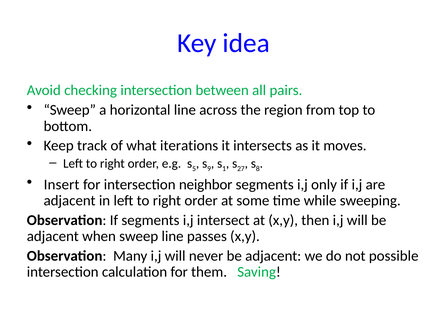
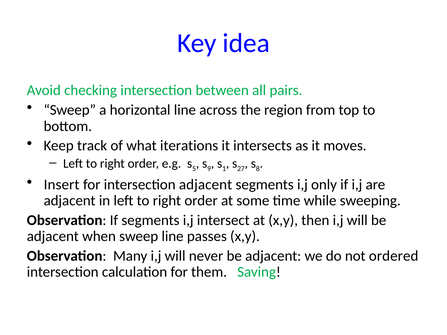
intersection neighbor: neighbor -> adjacent (206, 185)
possible: possible -> ordered (394, 256)
